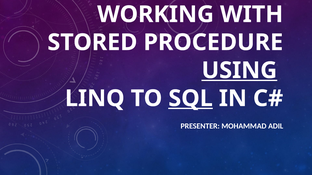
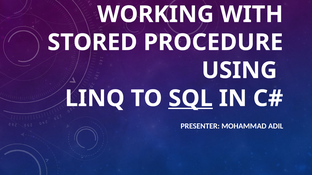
USING underline: present -> none (239, 71)
